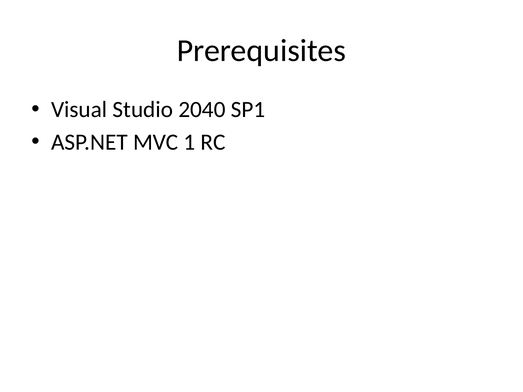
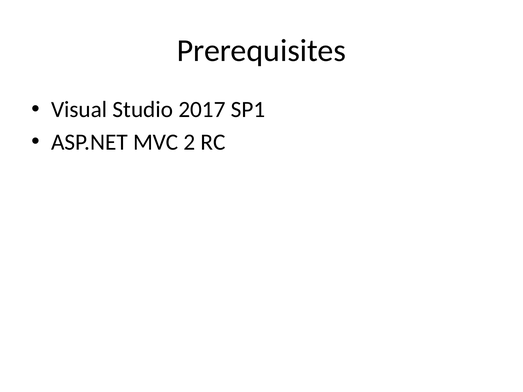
2040: 2040 -> 2017 (202, 110)
1: 1 -> 2 (189, 142)
